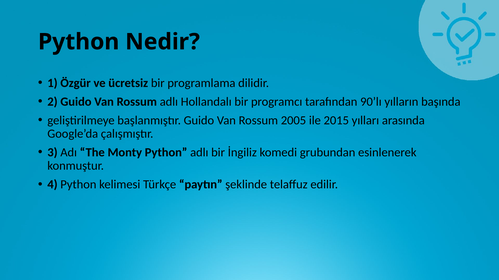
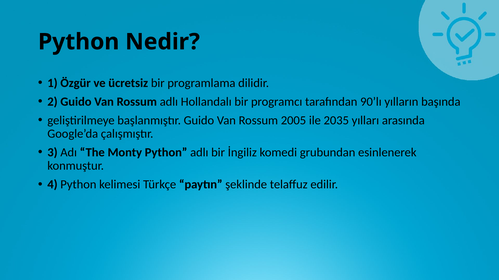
2015: 2015 -> 2035 (336, 121)
